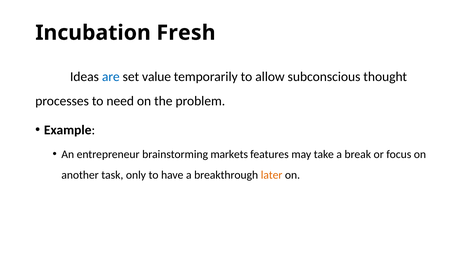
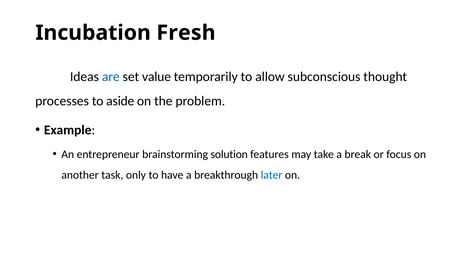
need: need -> aside (120, 101)
markets: markets -> solution (229, 155)
later colour: orange -> blue (272, 175)
